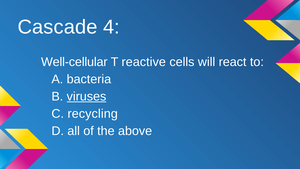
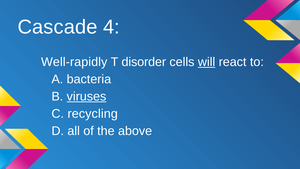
Well-cellular: Well-cellular -> Well-rapidly (74, 62)
reactive: reactive -> disorder (144, 62)
will underline: none -> present (207, 62)
